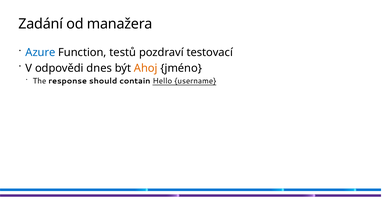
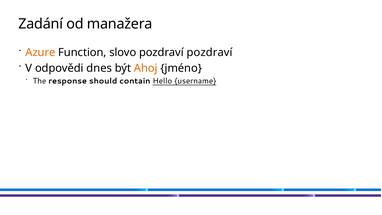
Azure colour: blue -> orange (40, 52)
testů: testů -> slovo (123, 52)
pozdraví testovací: testovací -> pozdraví (210, 52)
